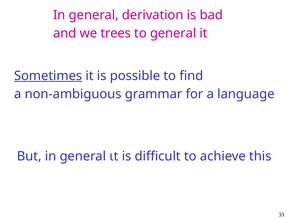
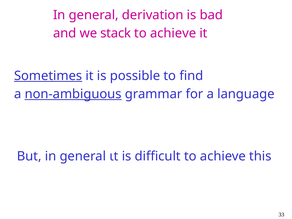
trees: trees -> stack (116, 33)
general: general -> achieve (173, 33)
non-ambiguous underline: none -> present (73, 94)
